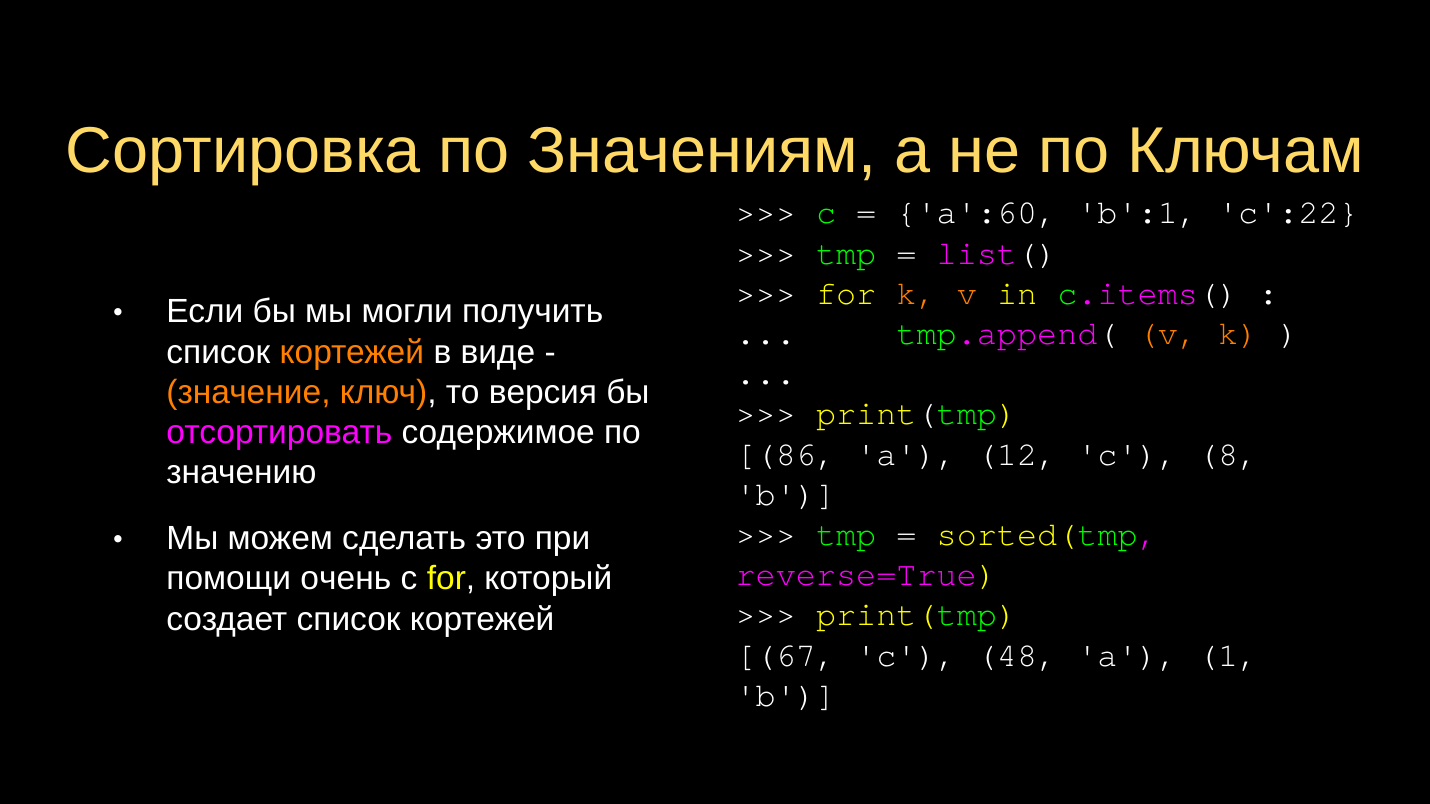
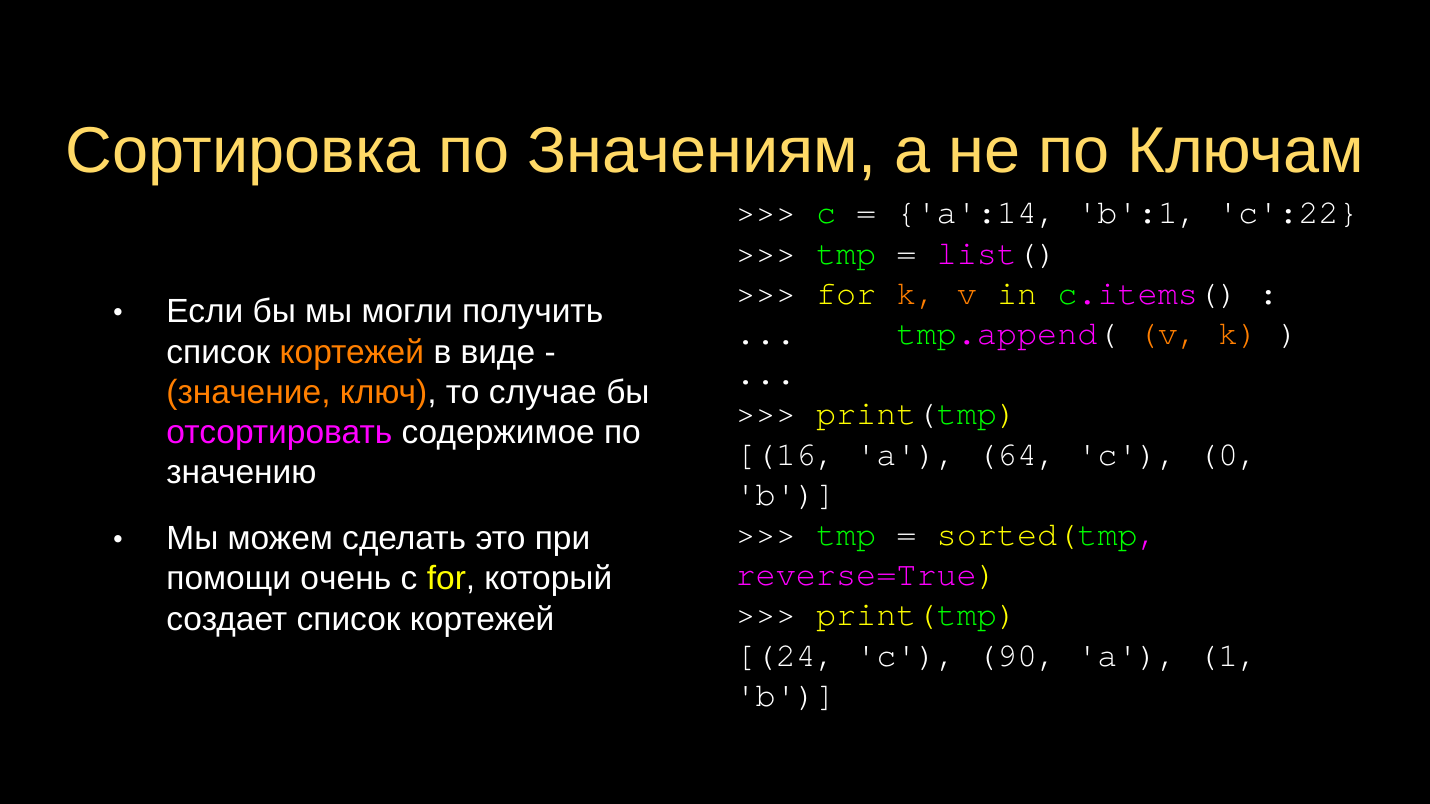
a':60: a':60 -> a':14 (977, 213)
версия: версия -> случае (543, 392)
86: 86 -> 16 (786, 454)
12: 12 -> 64 (1017, 454)
8: 8 -> 0 (1228, 454)
67: 67 -> 24 (786, 655)
48: 48 -> 90 (1017, 655)
